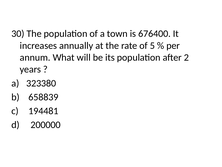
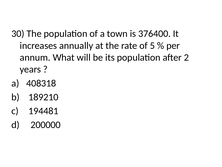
676400: 676400 -> 376400 (154, 34)
323380: 323380 -> 408318 (41, 83)
658839: 658839 -> 189210 (43, 97)
